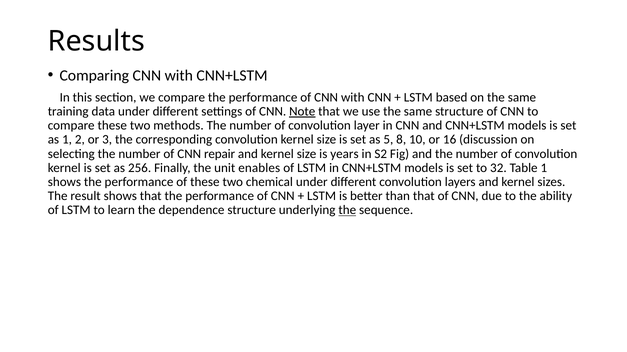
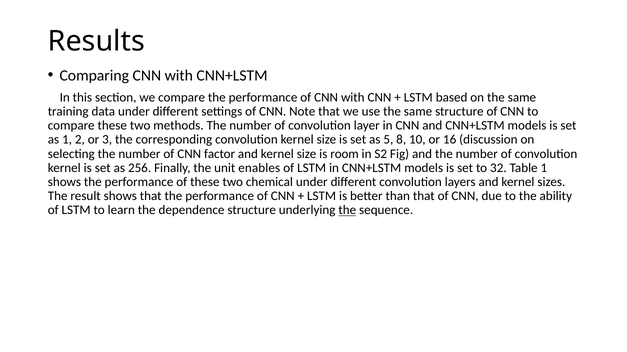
Note underline: present -> none (302, 112)
repair: repair -> factor (220, 154)
years: years -> room (345, 154)
